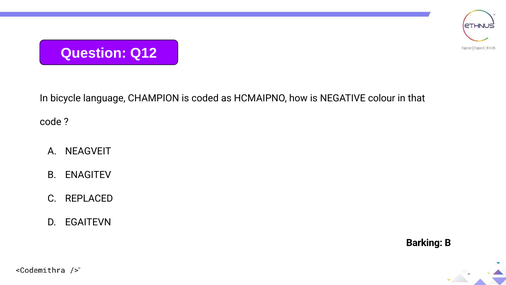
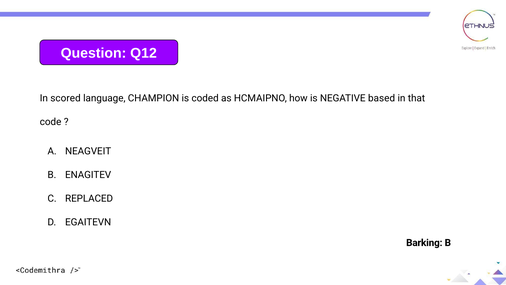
bicycle: bicycle -> scored (65, 98)
colour: colour -> based (382, 98)
